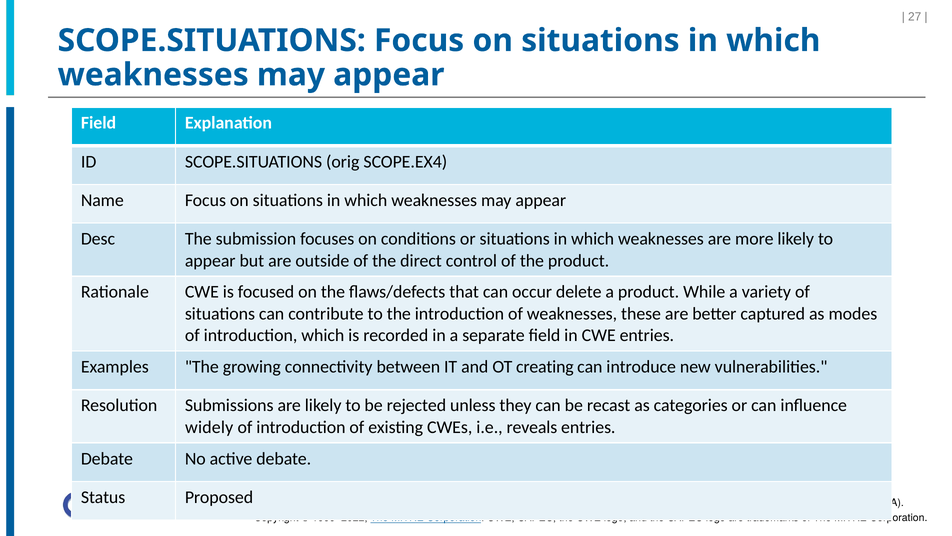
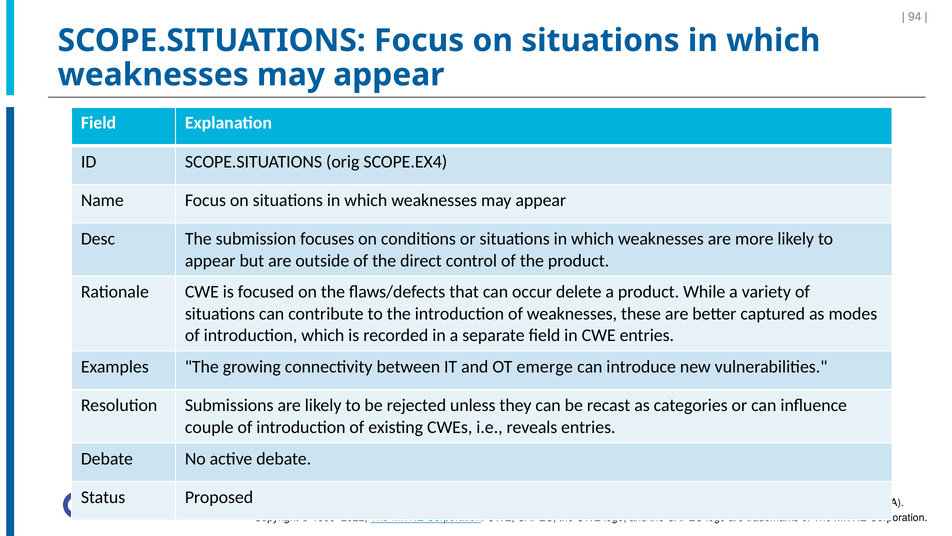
27: 27 -> 94 (915, 17)
creating: creating -> emerge (545, 367)
widely: widely -> couple (209, 427)
